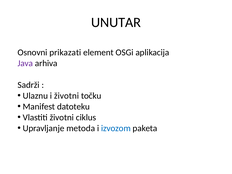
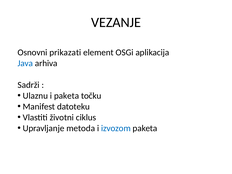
UNUTAR: UNUTAR -> VEZANJE (116, 22)
Java colour: purple -> blue (25, 63)
i životni: životni -> paketa (67, 96)
